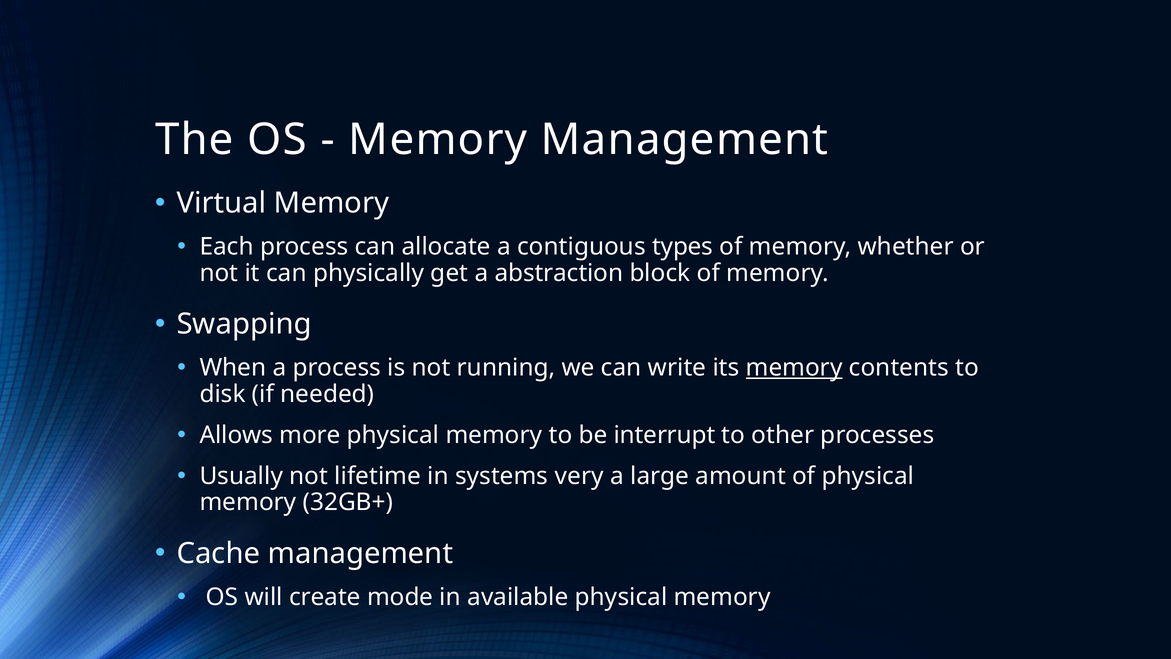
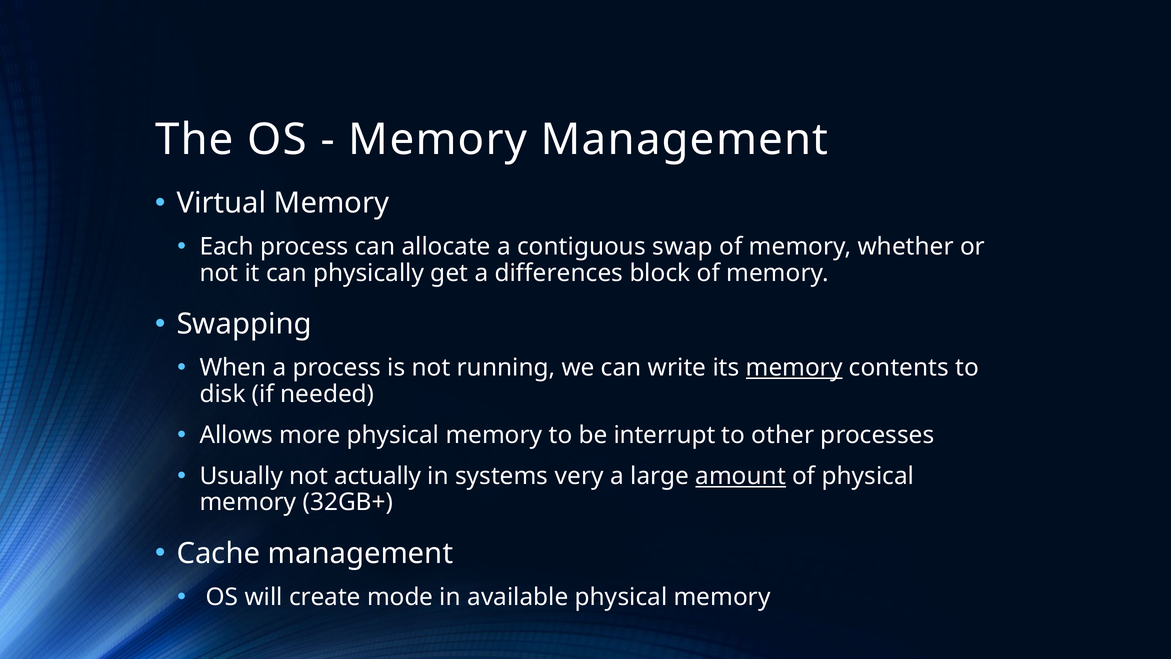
types: types -> swap (682, 247)
abstraction: abstraction -> differences (559, 273)
lifetime: lifetime -> actually (378, 476)
amount underline: none -> present (741, 476)
